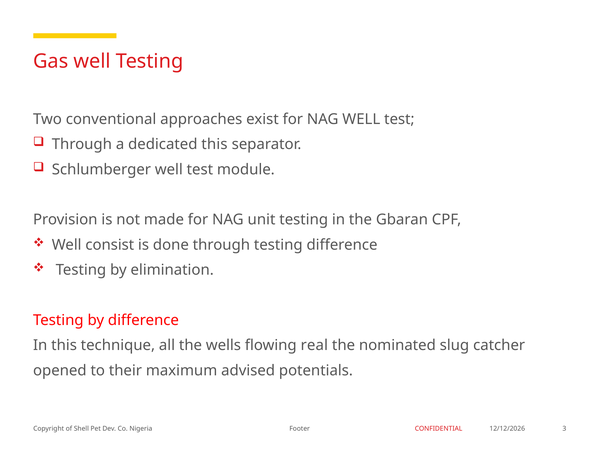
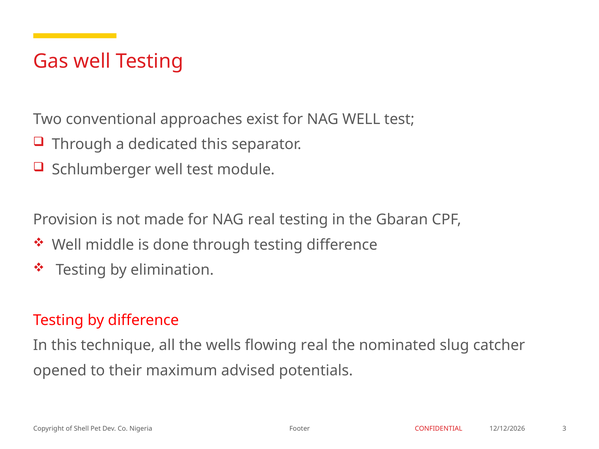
NAG unit: unit -> real (261, 220)
consist: consist -> middle (110, 245)
